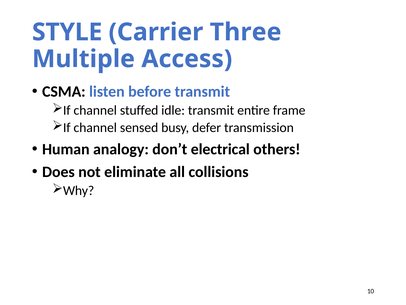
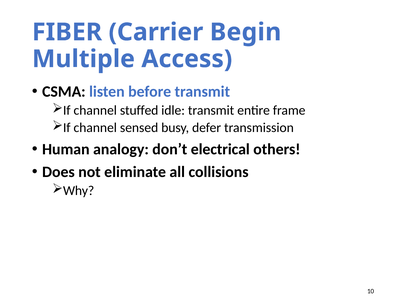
STYLE: STYLE -> FIBER (67, 32)
Three: Three -> Begin (246, 32)
